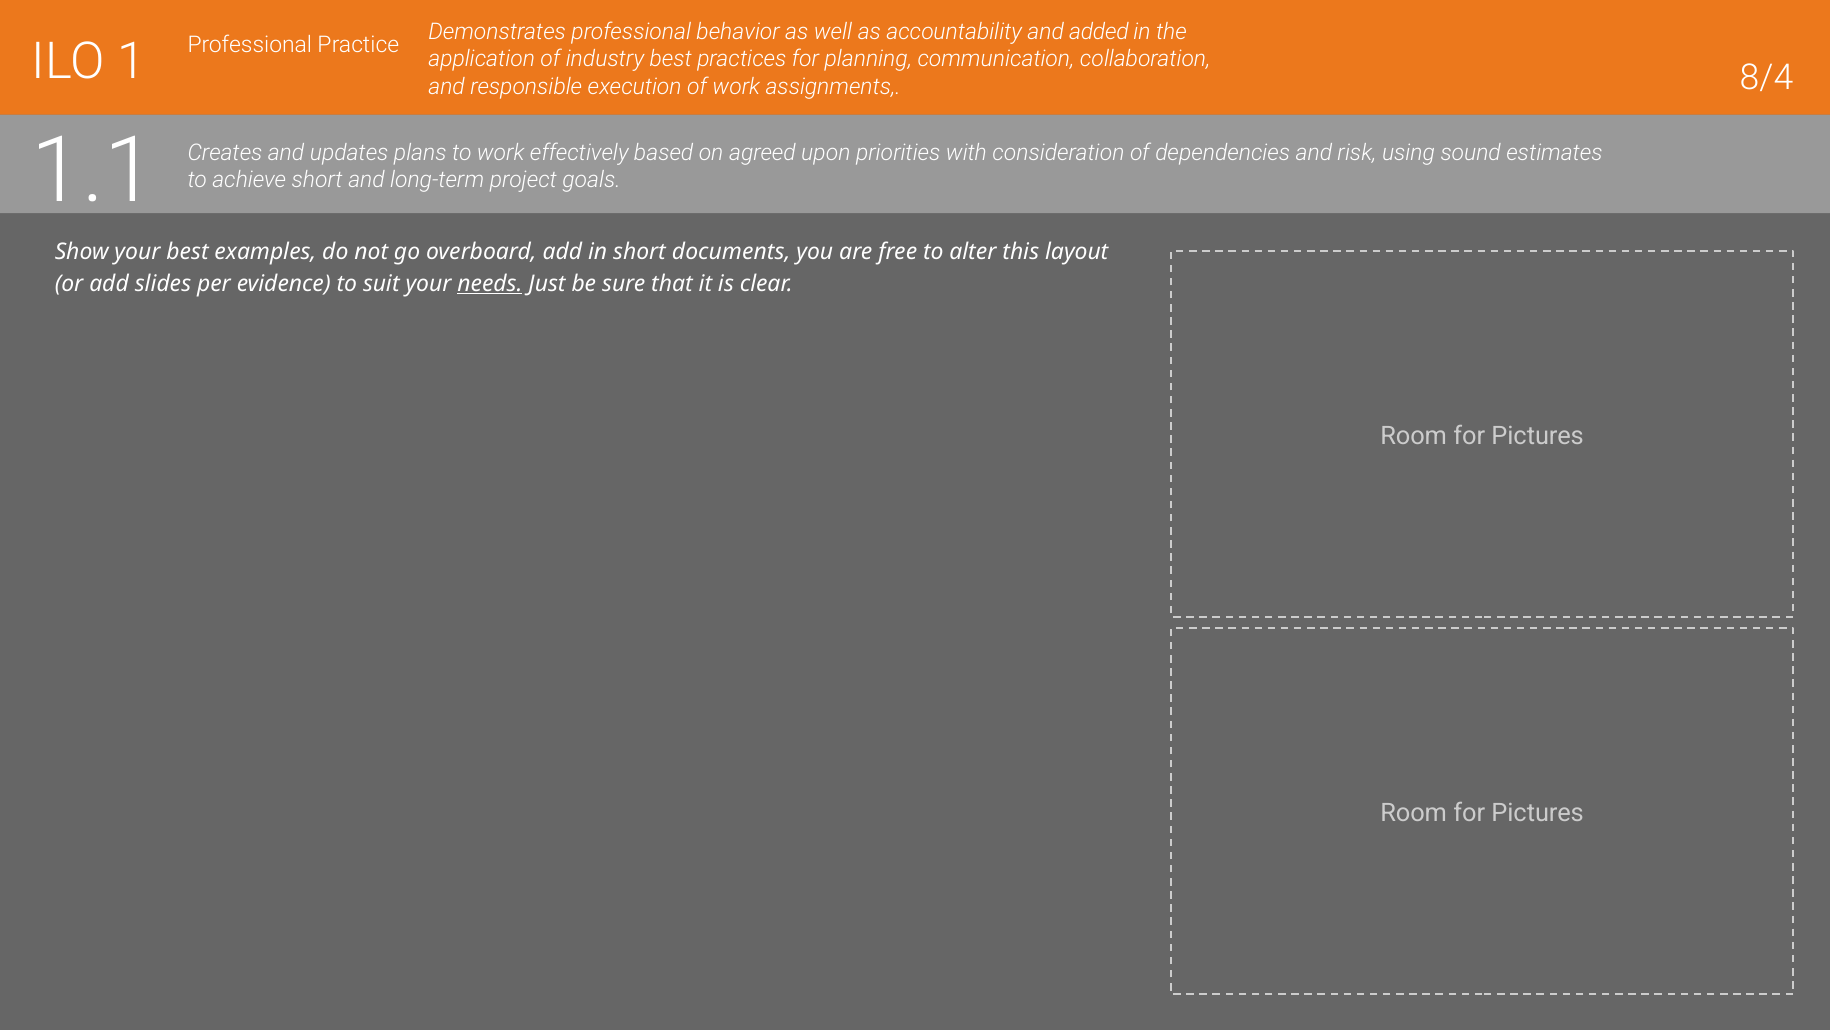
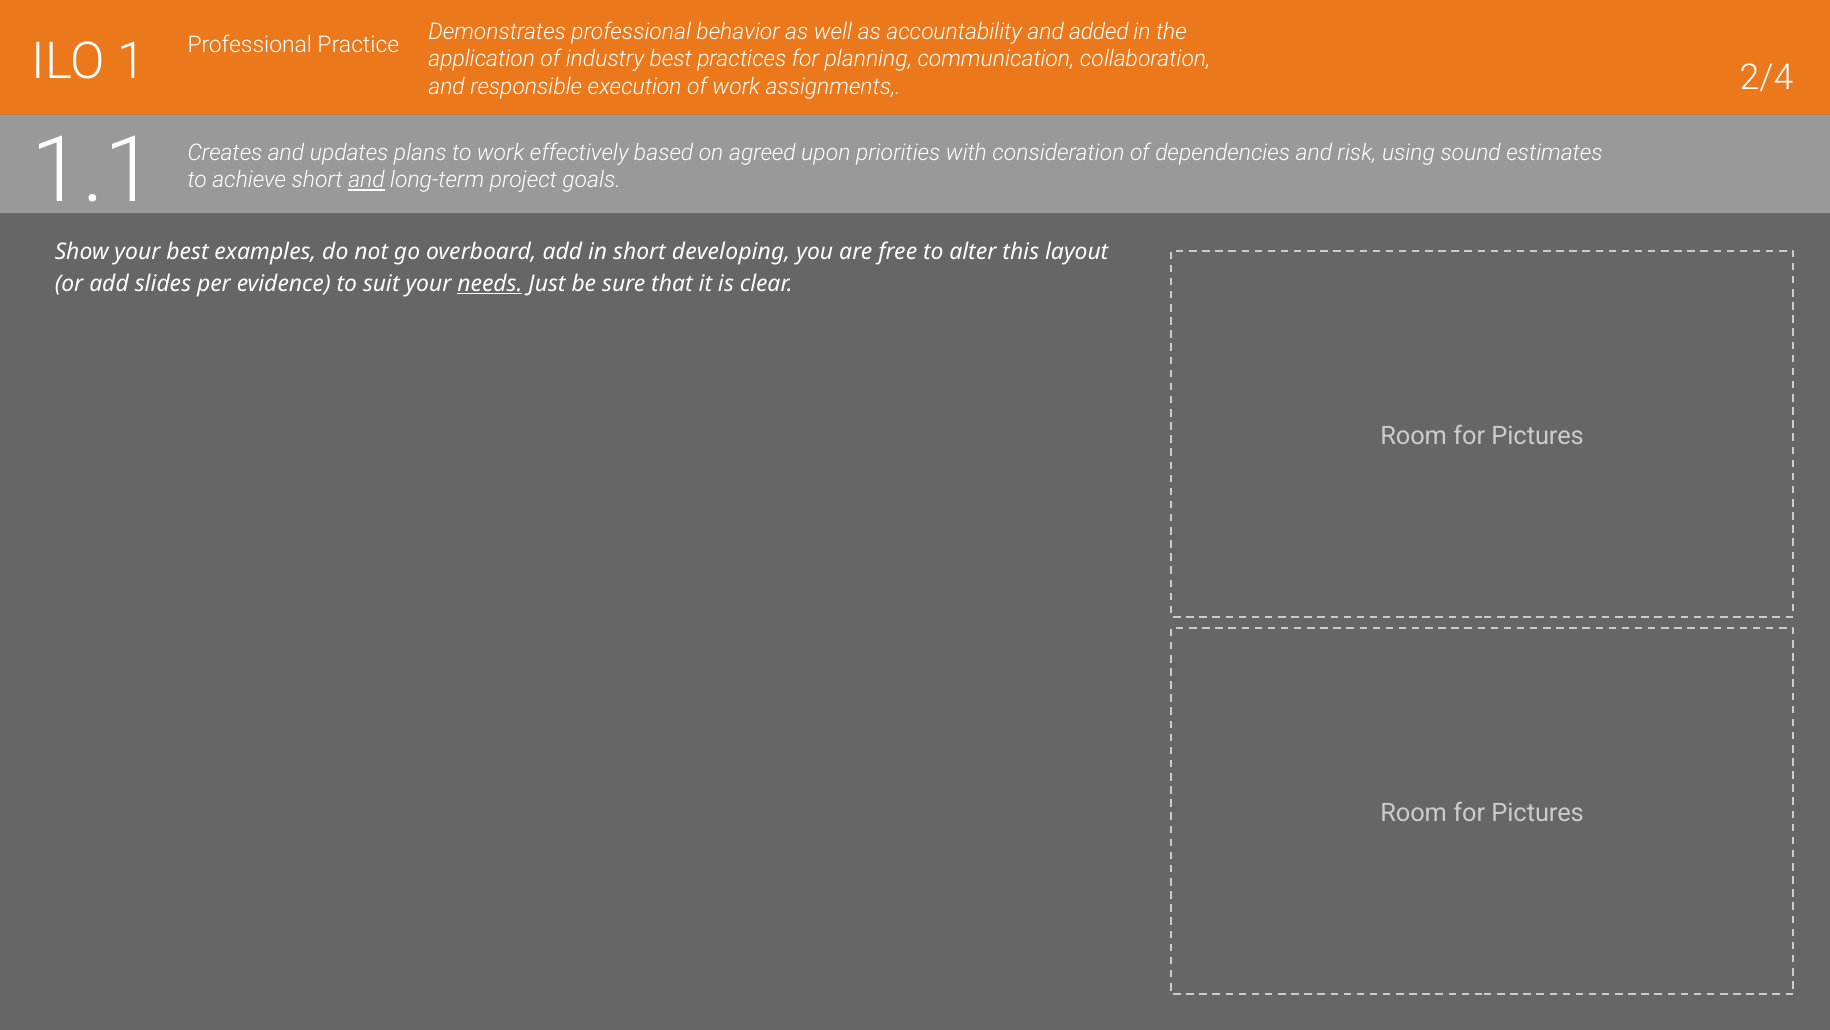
8/4: 8/4 -> 2/4 (1767, 78)
and underline: none -> present (367, 180)
documents: documents -> developing (731, 252)
